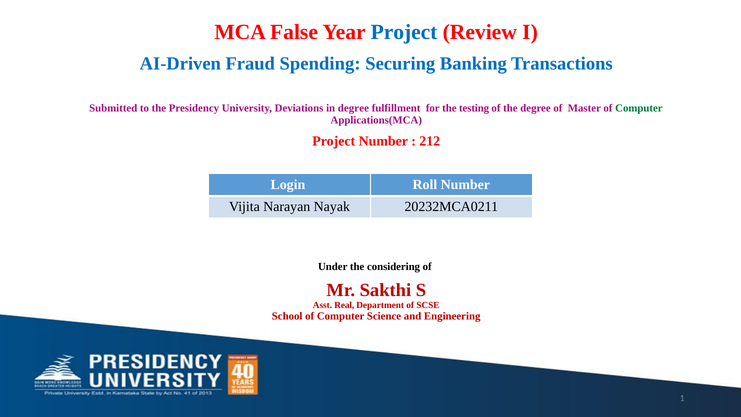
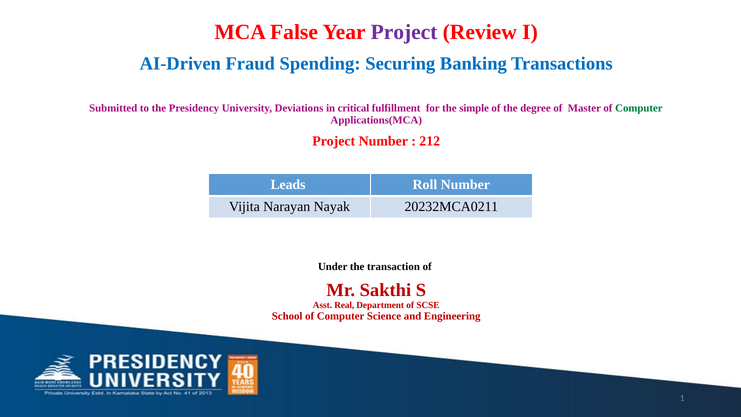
Project colour: blue -> purple (404, 32)
in degree: degree -> critical (353, 108)
testing: testing -> simple (474, 108)
Login: Login -> Leads (288, 184)
considering: considering -> transaction (393, 266)
